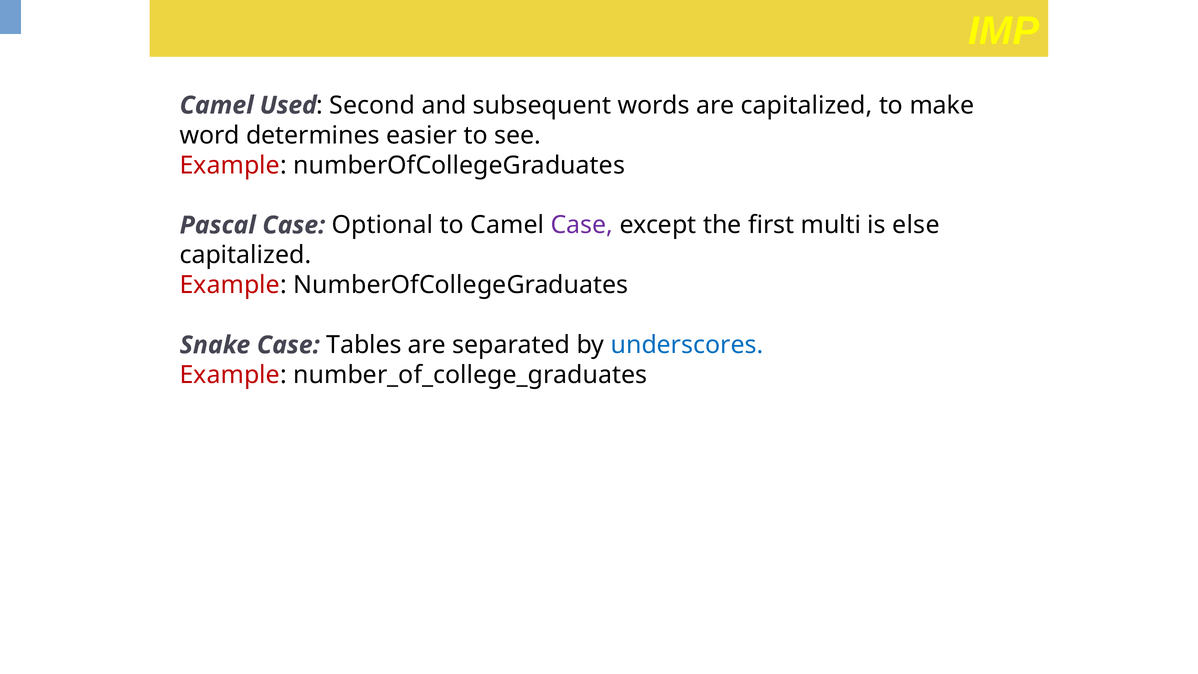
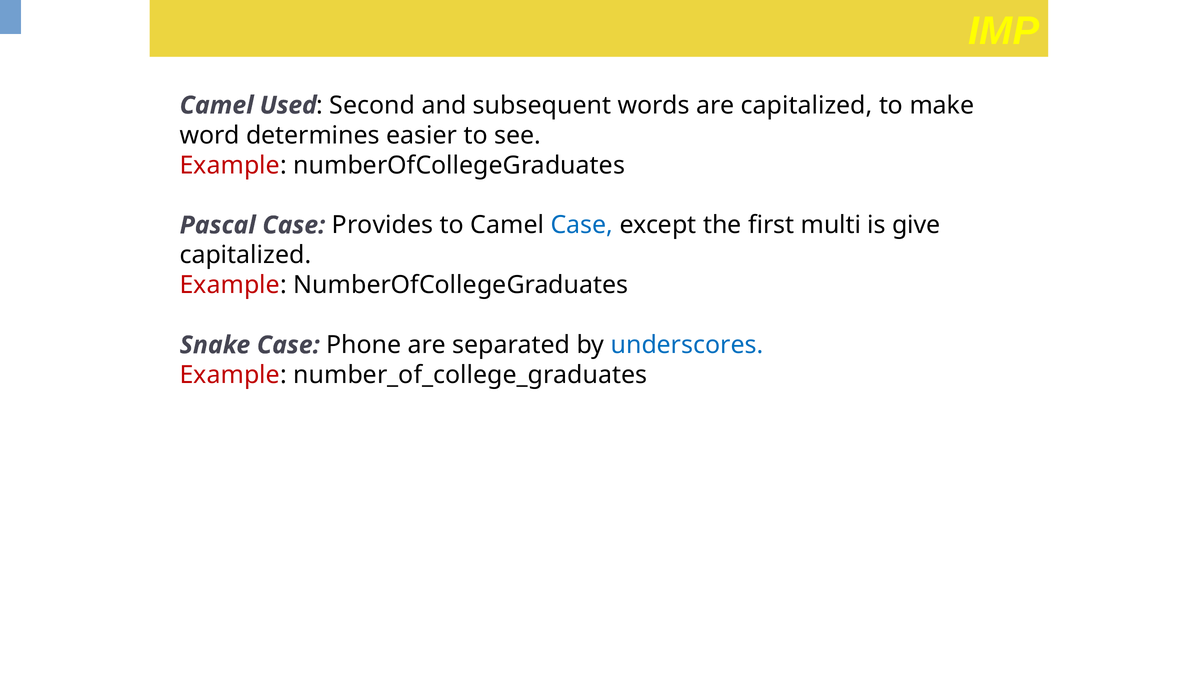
Optional: Optional -> Provides (383, 225)
Case colour: purple -> blue (582, 225)
else: else -> give (916, 225)
Tables: Tables -> Phone (364, 345)
